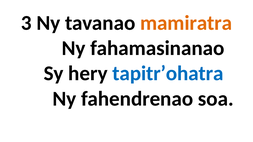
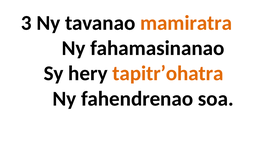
tapitr’ohatra colour: blue -> orange (168, 74)
